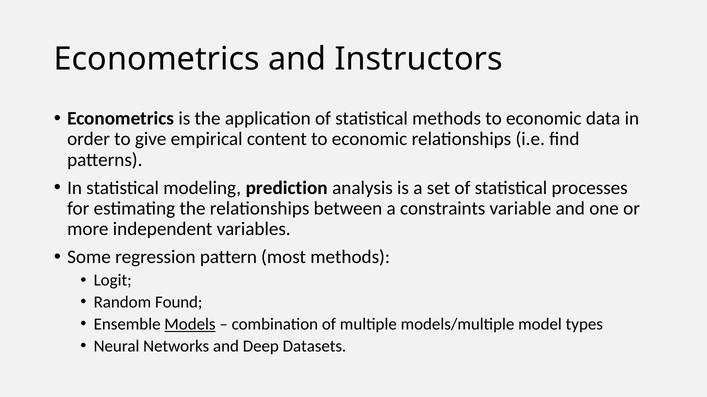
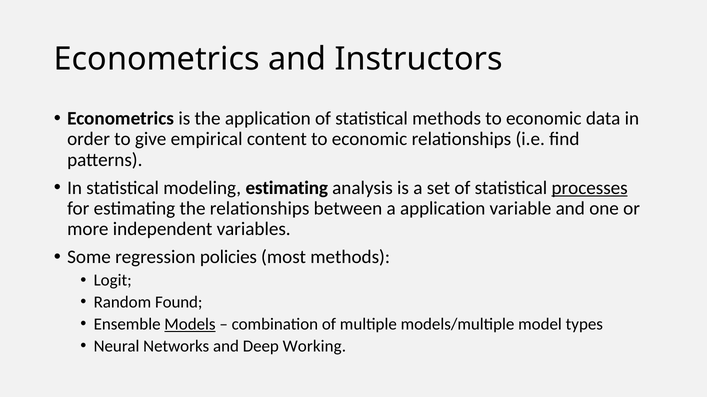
modeling prediction: prediction -> estimating (287, 188)
processes underline: none -> present (590, 188)
a constraints: constraints -> application (443, 209)
pattern: pattern -> policies (228, 257)
Datasets: Datasets -> Working (314, 347)
